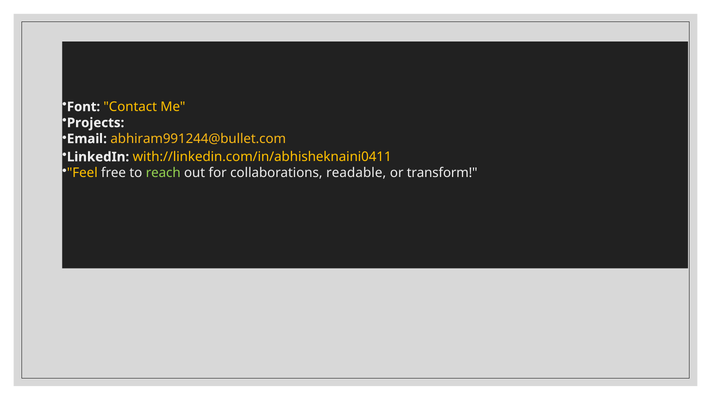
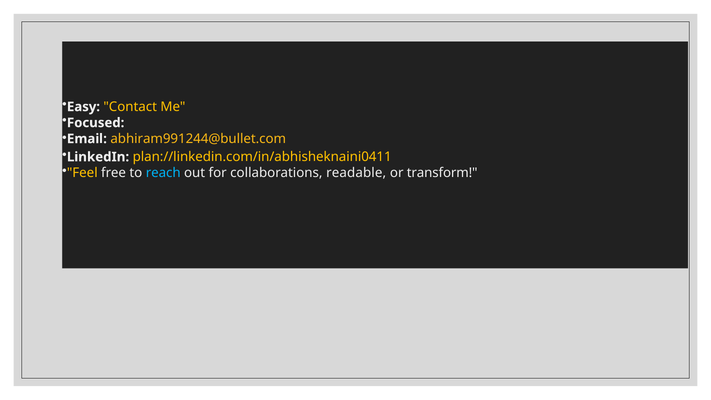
Font: Font -> Easy (83, 107)
Projects: Projects -> Focused (96, 123)
with://linkedin.com/in/abhisheknaini0411: with://linkedin.com/in/abhisheknaini0411 -> plan://linkedin.com/in/abhisheknaini0411 (262, 157)
reach colour: light green -> light blue (163, 173)
